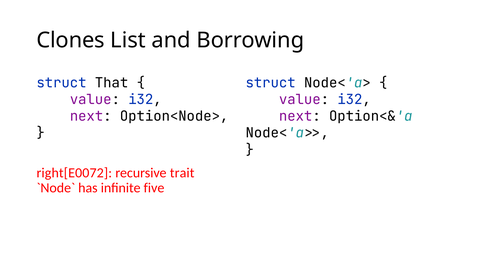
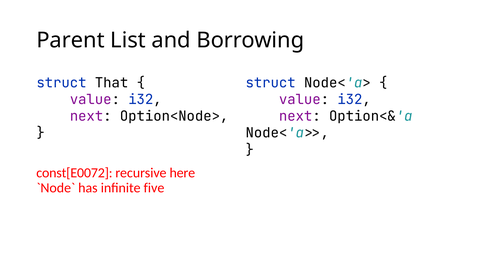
Clones: Clones -> Parent (71, 40)
right[E0072: right[E0072 -> const[E0072 (74, 173)
trait: trait -> here (182, 173)
